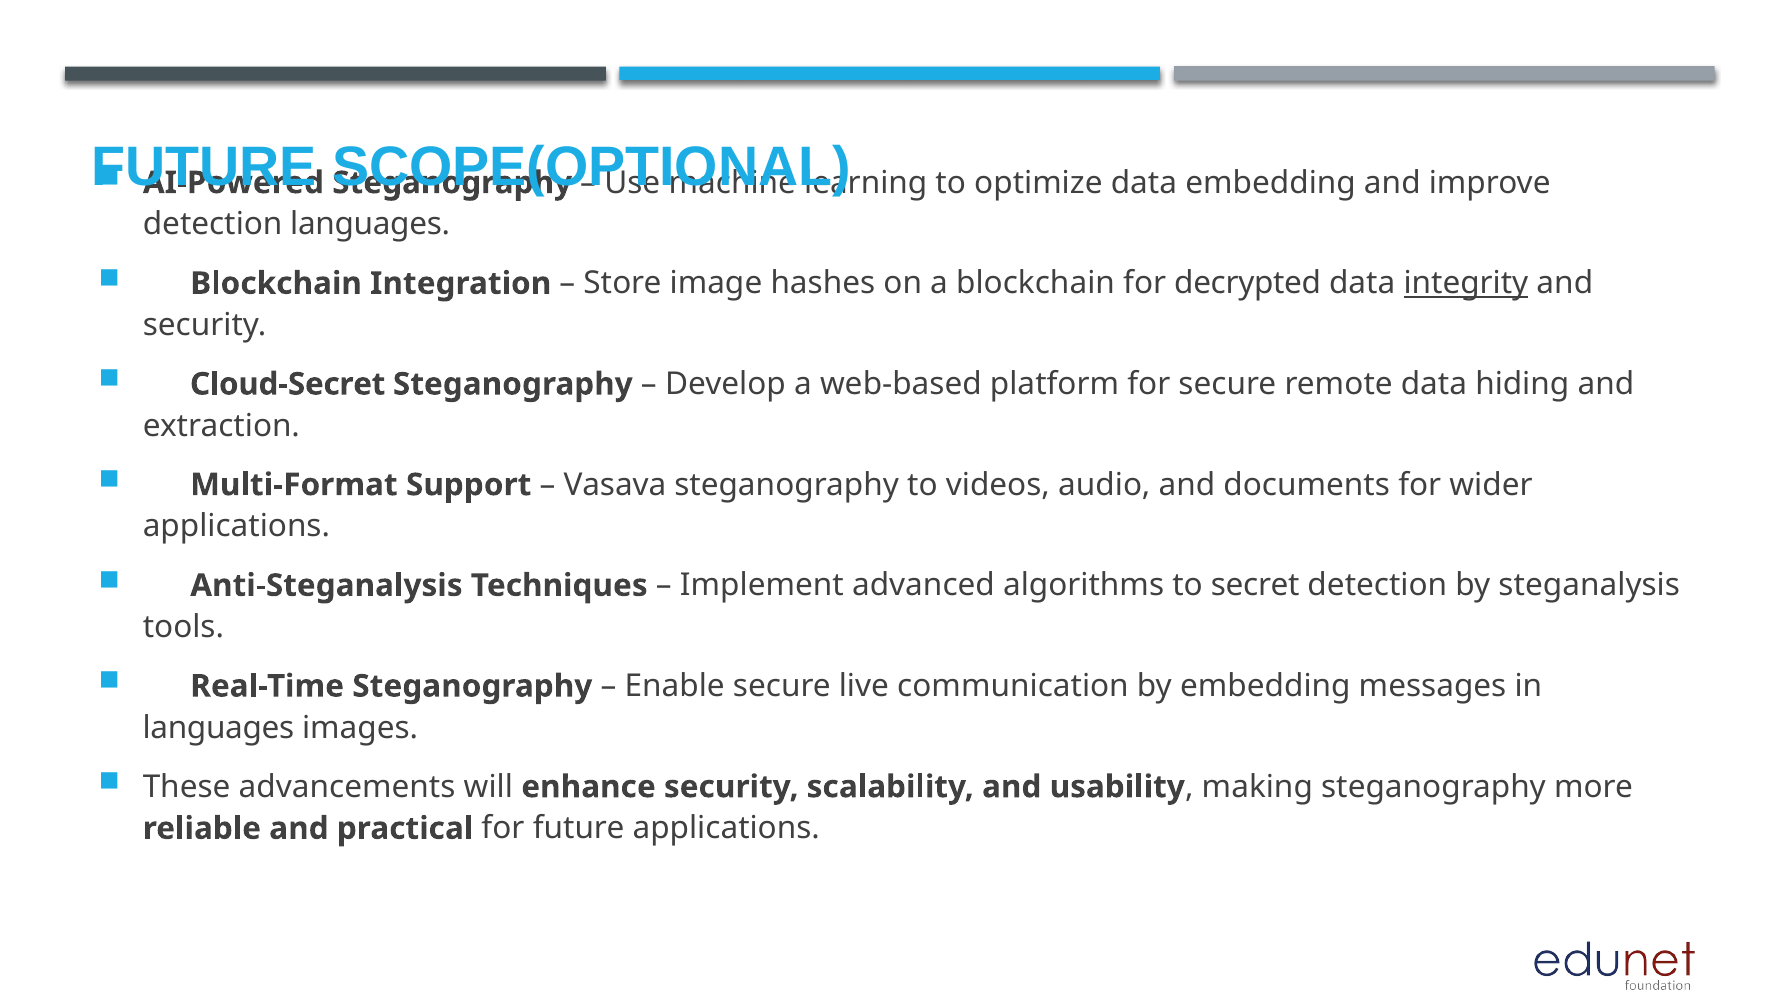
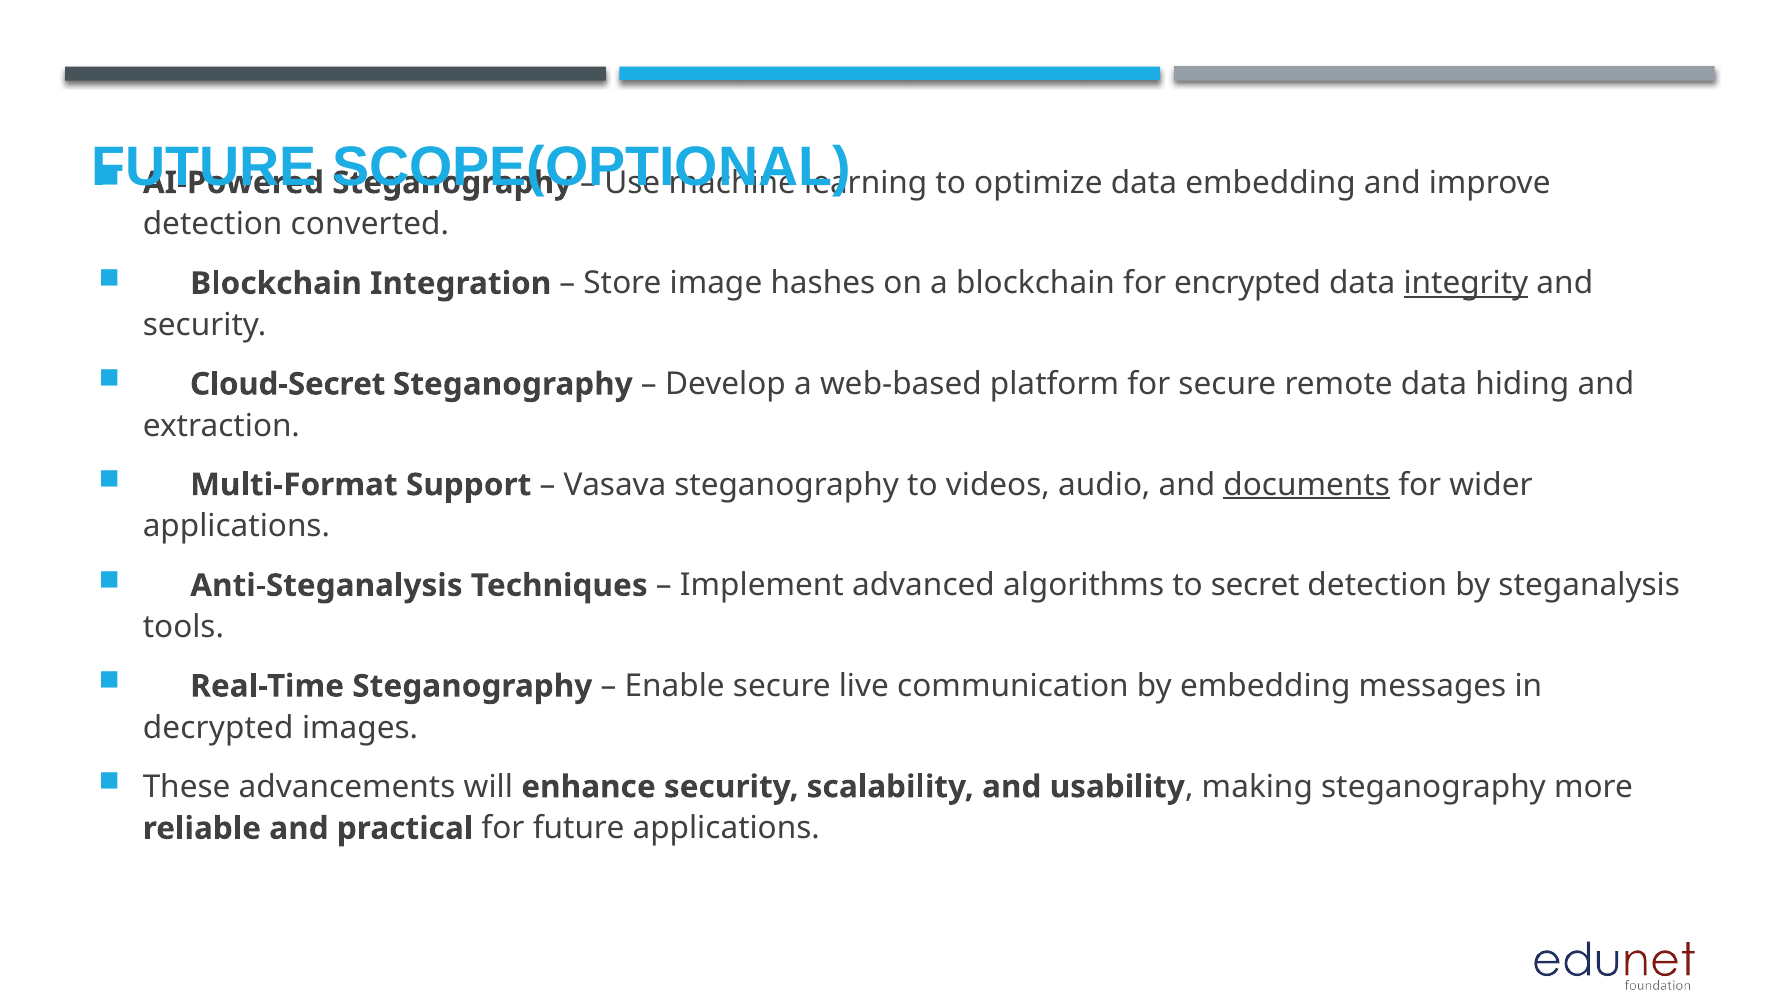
detection languages: languages -> converted (370, 224)
decrypted: decrypted -> encrypted (1248, 284)
documents underline: none -> present (1307, 485)
languages: languages -> decrypted (218, 728)
